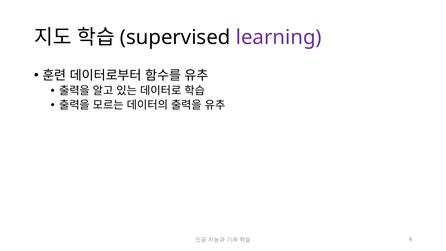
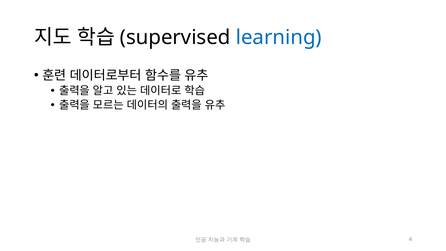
learning colour: purple -> blue (279, 37)
